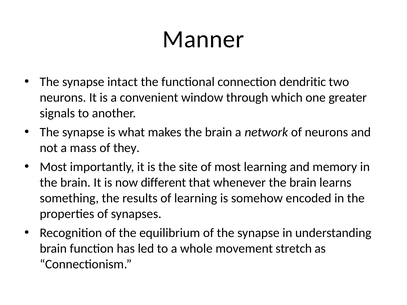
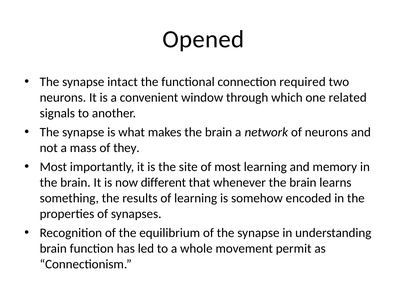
Manner: Manner -> Opened (203, 39)
dendritic: dendritic -> required (303, 82)
greater: greater -> related (348, 98)
stretch: stretch -> permit (294, 249)
